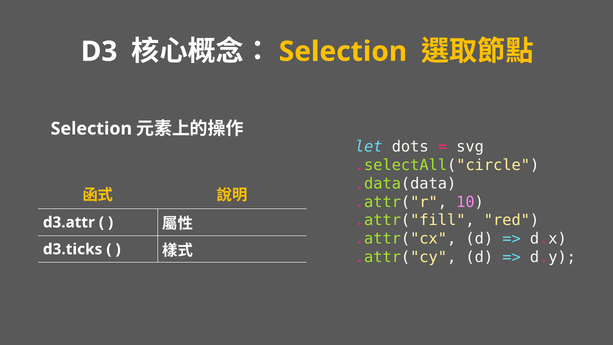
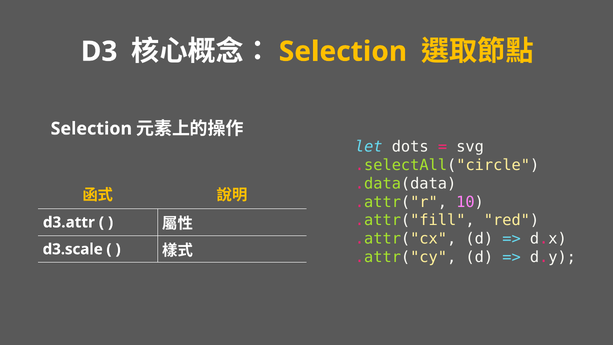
d3.ticks: d3.ticks -> d3.scale (73, 249)
